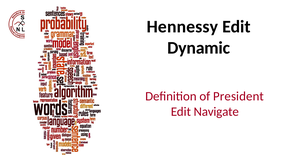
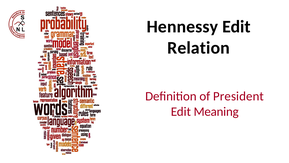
Dynamic: Dynamic -> Relation (199, 48)
Navigate: Navigate -> Meaning (216, 111)
